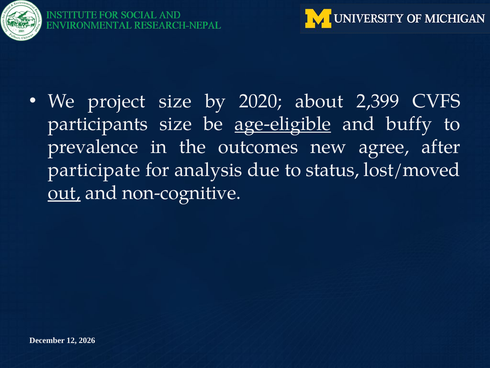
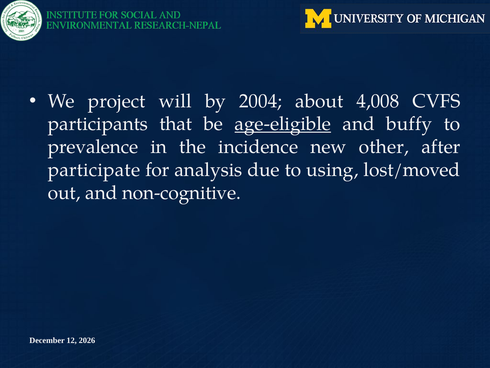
project size: size -> will (175, 101)
2020: 2020 -> 2004 (261, 101)
2,399: 2,399 -> 4,008 (378, 101)
participants size: size -> that (176, 124)
outcomes: outcomes -> incidence (258, 147)
agree: agree -> other (384, 147)
status: status -> using (332, 170)
out underline: present -> none (64, 192)
